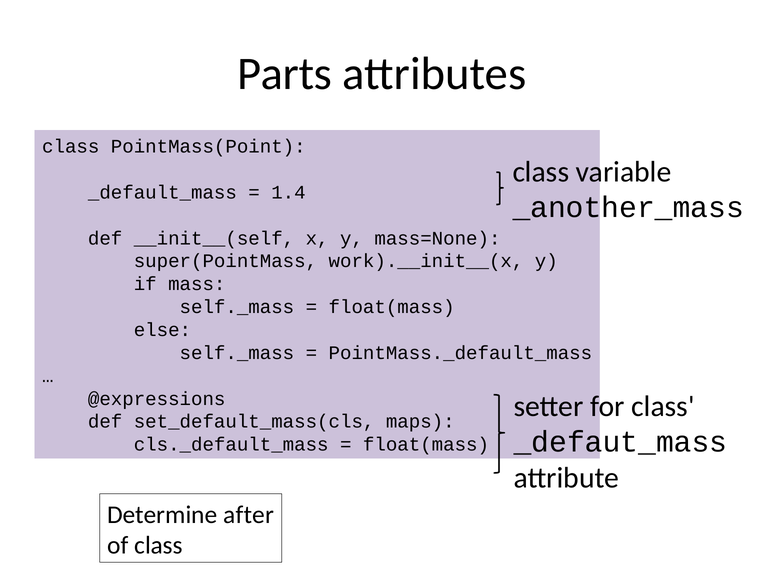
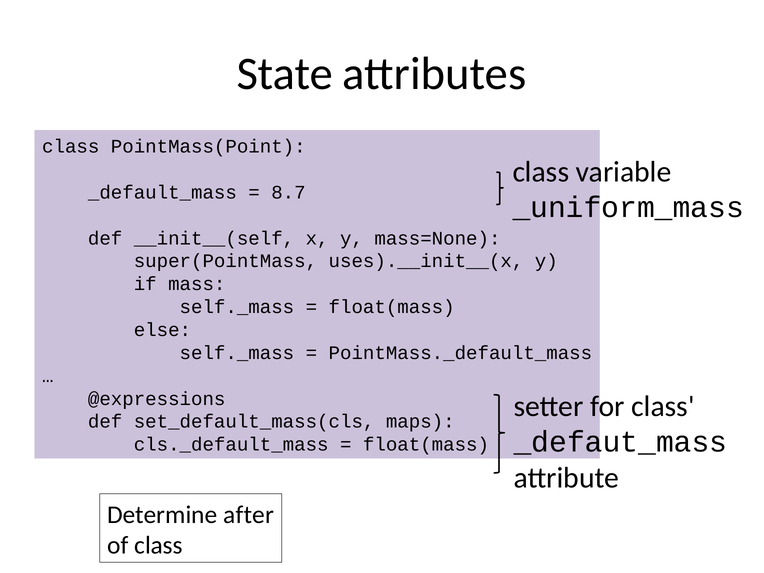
Parts: Parts -> State (285, 74)
1.4: 1.4 -> 8.7 (288, 192)
_another_mass: _another_mass -> _uniform_mass (628, 207)
work).__init__(x: work).__init__(x -> uses).__init__(x (426, 261)
